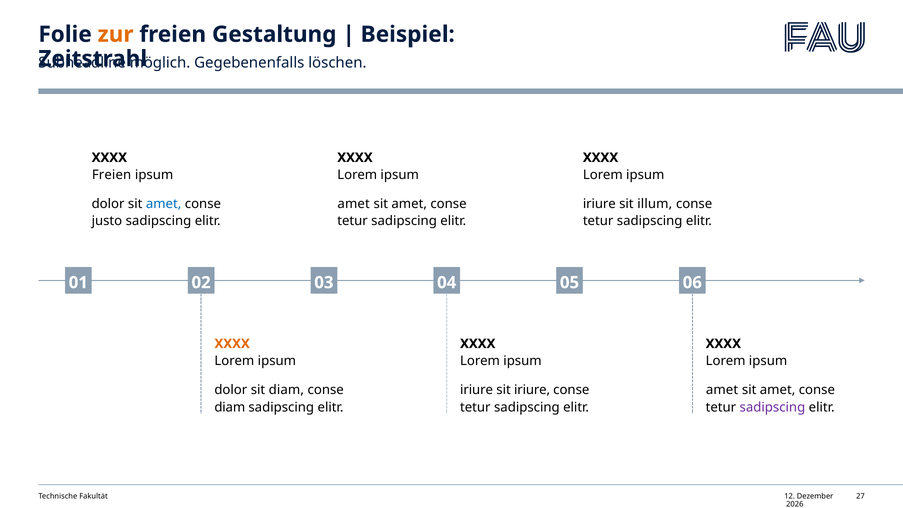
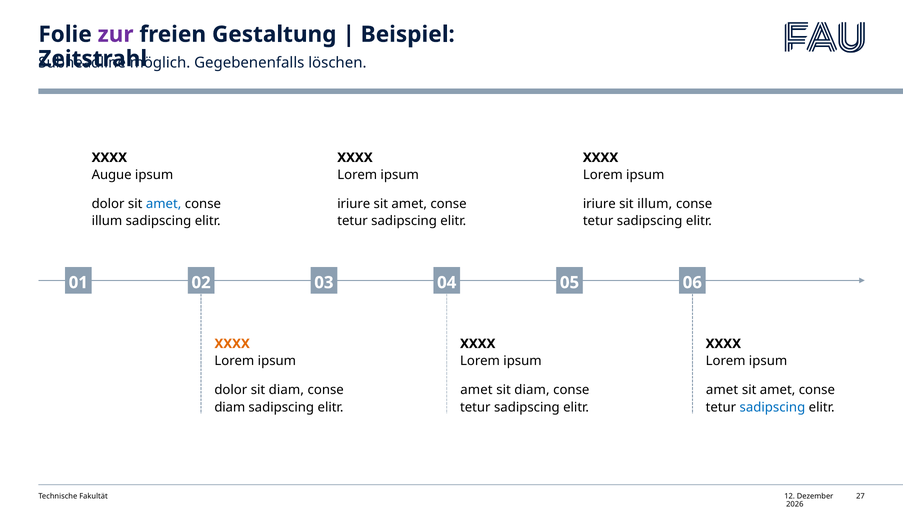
zur colour: orange -> purple (116, 34)
Freien: Freien -> Augue (112, 175)
amet: amet -> iriure (354, 204)
justo: justo -> illum (107, 221)
iriure: iriure -> amet (476, 390)
iriure: iriure -> diam (532, 390)
sadipscing colour: purple -> blue (772, 407)
